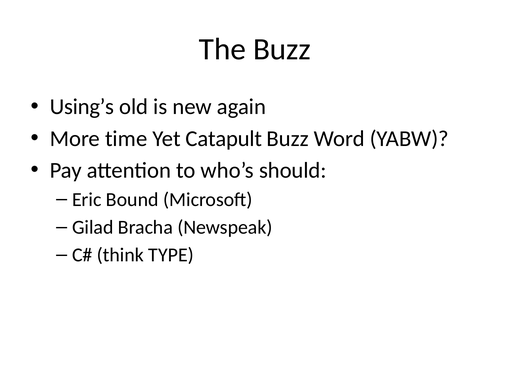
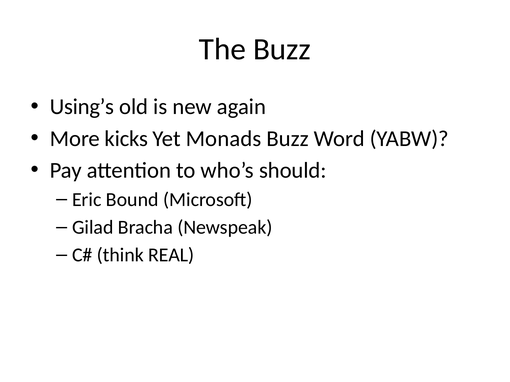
time: time -> kicks (126, 139)
Catapult: Catapult -> Monads (224, 139)
TYPE: TYPE -> REAL (171, 255)
